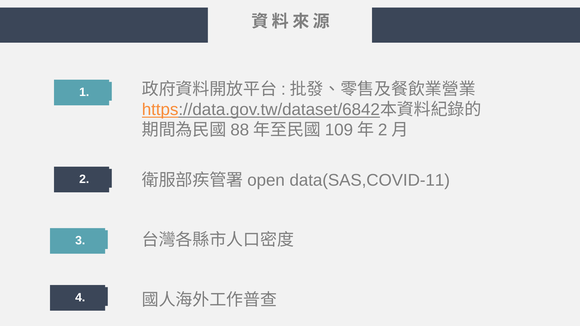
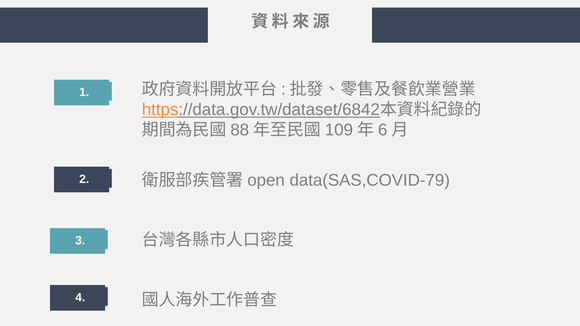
2: 2 -> 6 (383, 130)
data(SAS,COVID-11: data(SAS,COVID-11 -> data(SAS,COVID-79 (370, 180)
